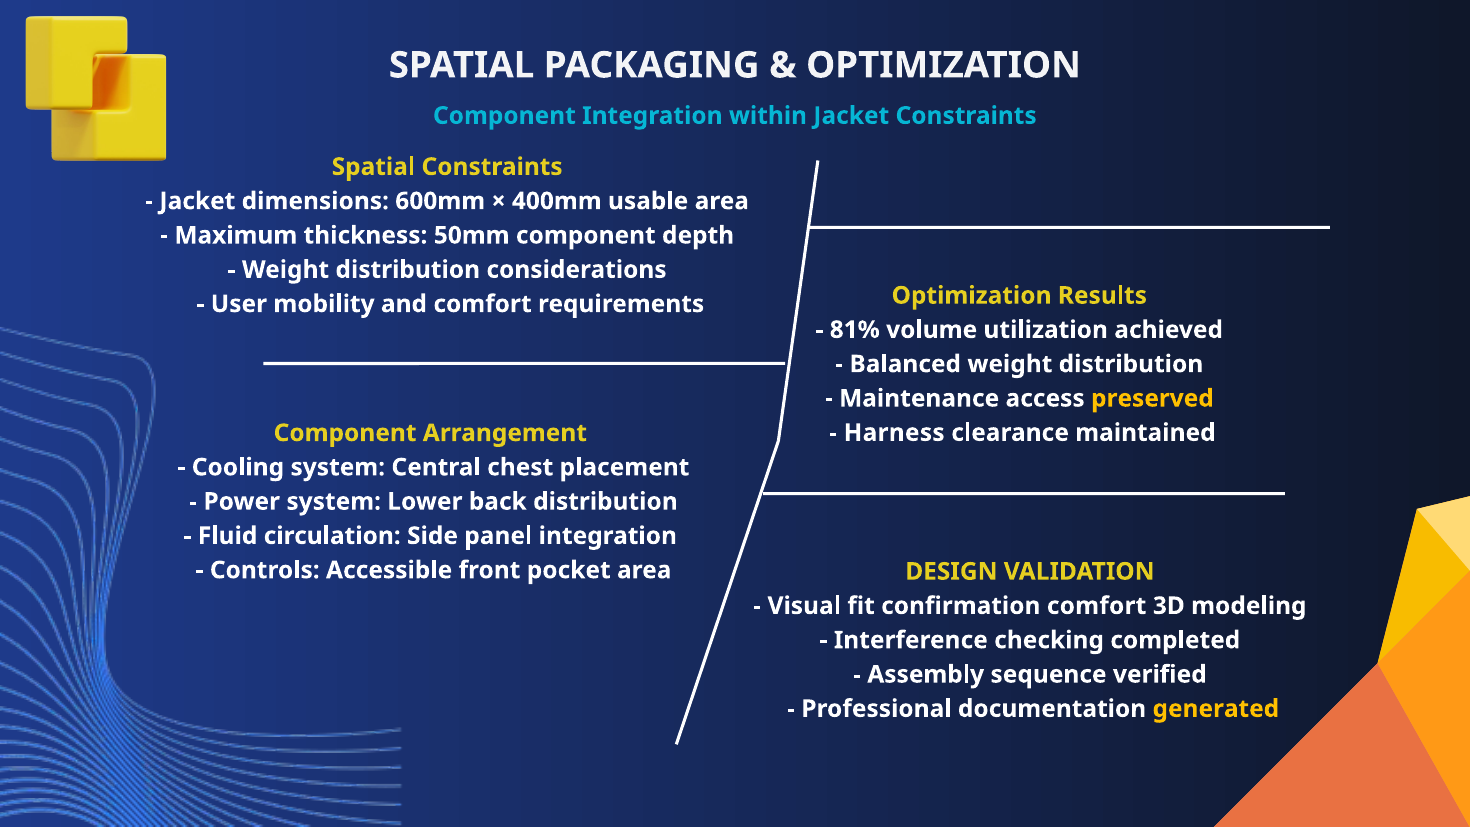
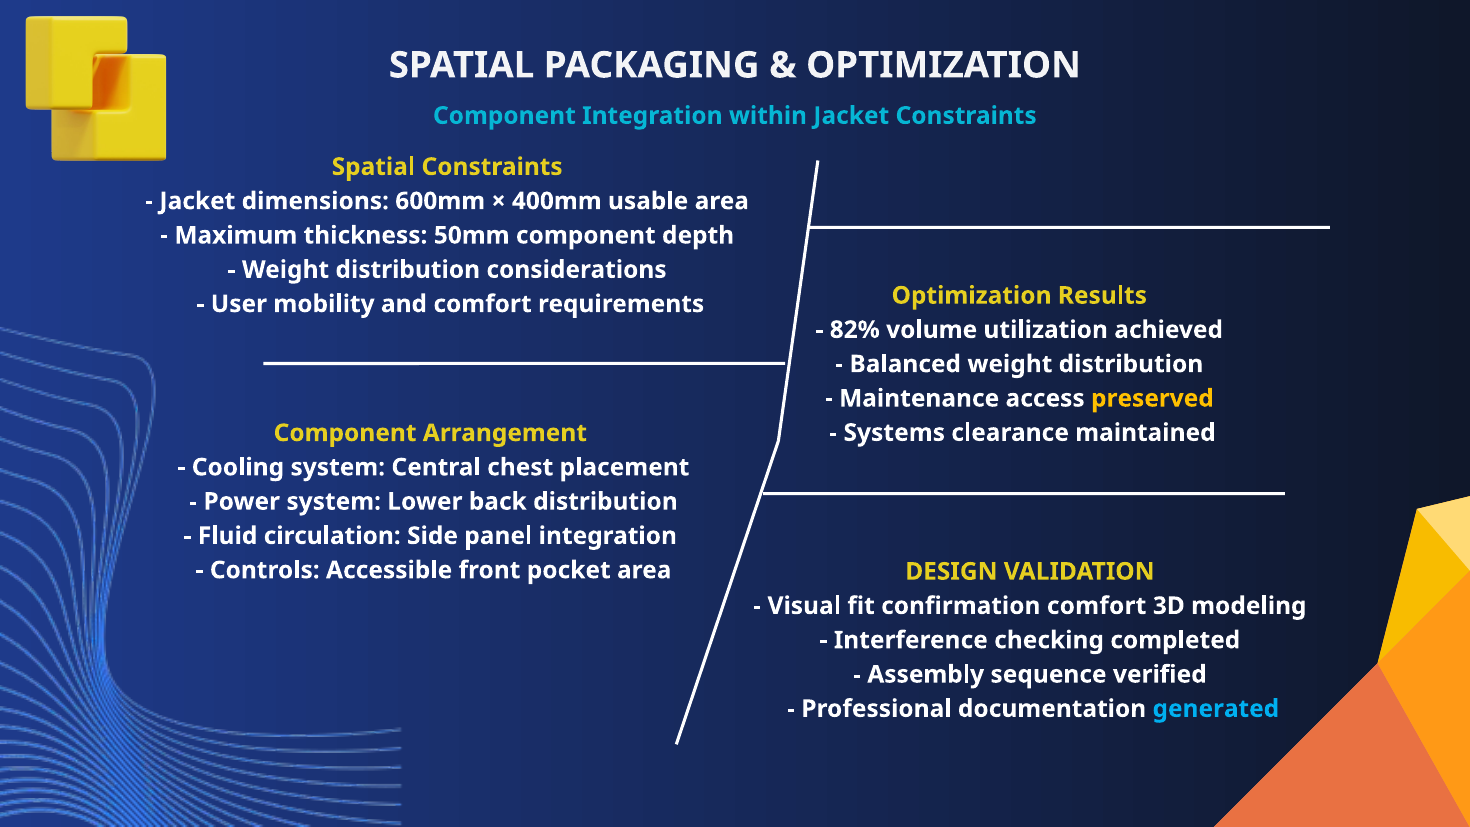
81%: 81% -> 82% (855, 330)
Harness: Harness -> Systems (894, 433)
generated colour: yellow -> light blue (1216, 709)
